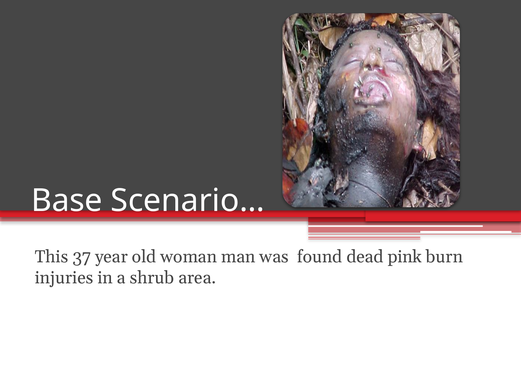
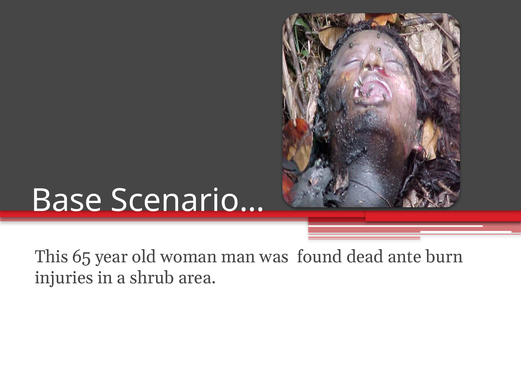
37: 37 -> 65 (82, 257)
pink: pink -> ante (405, 257)
